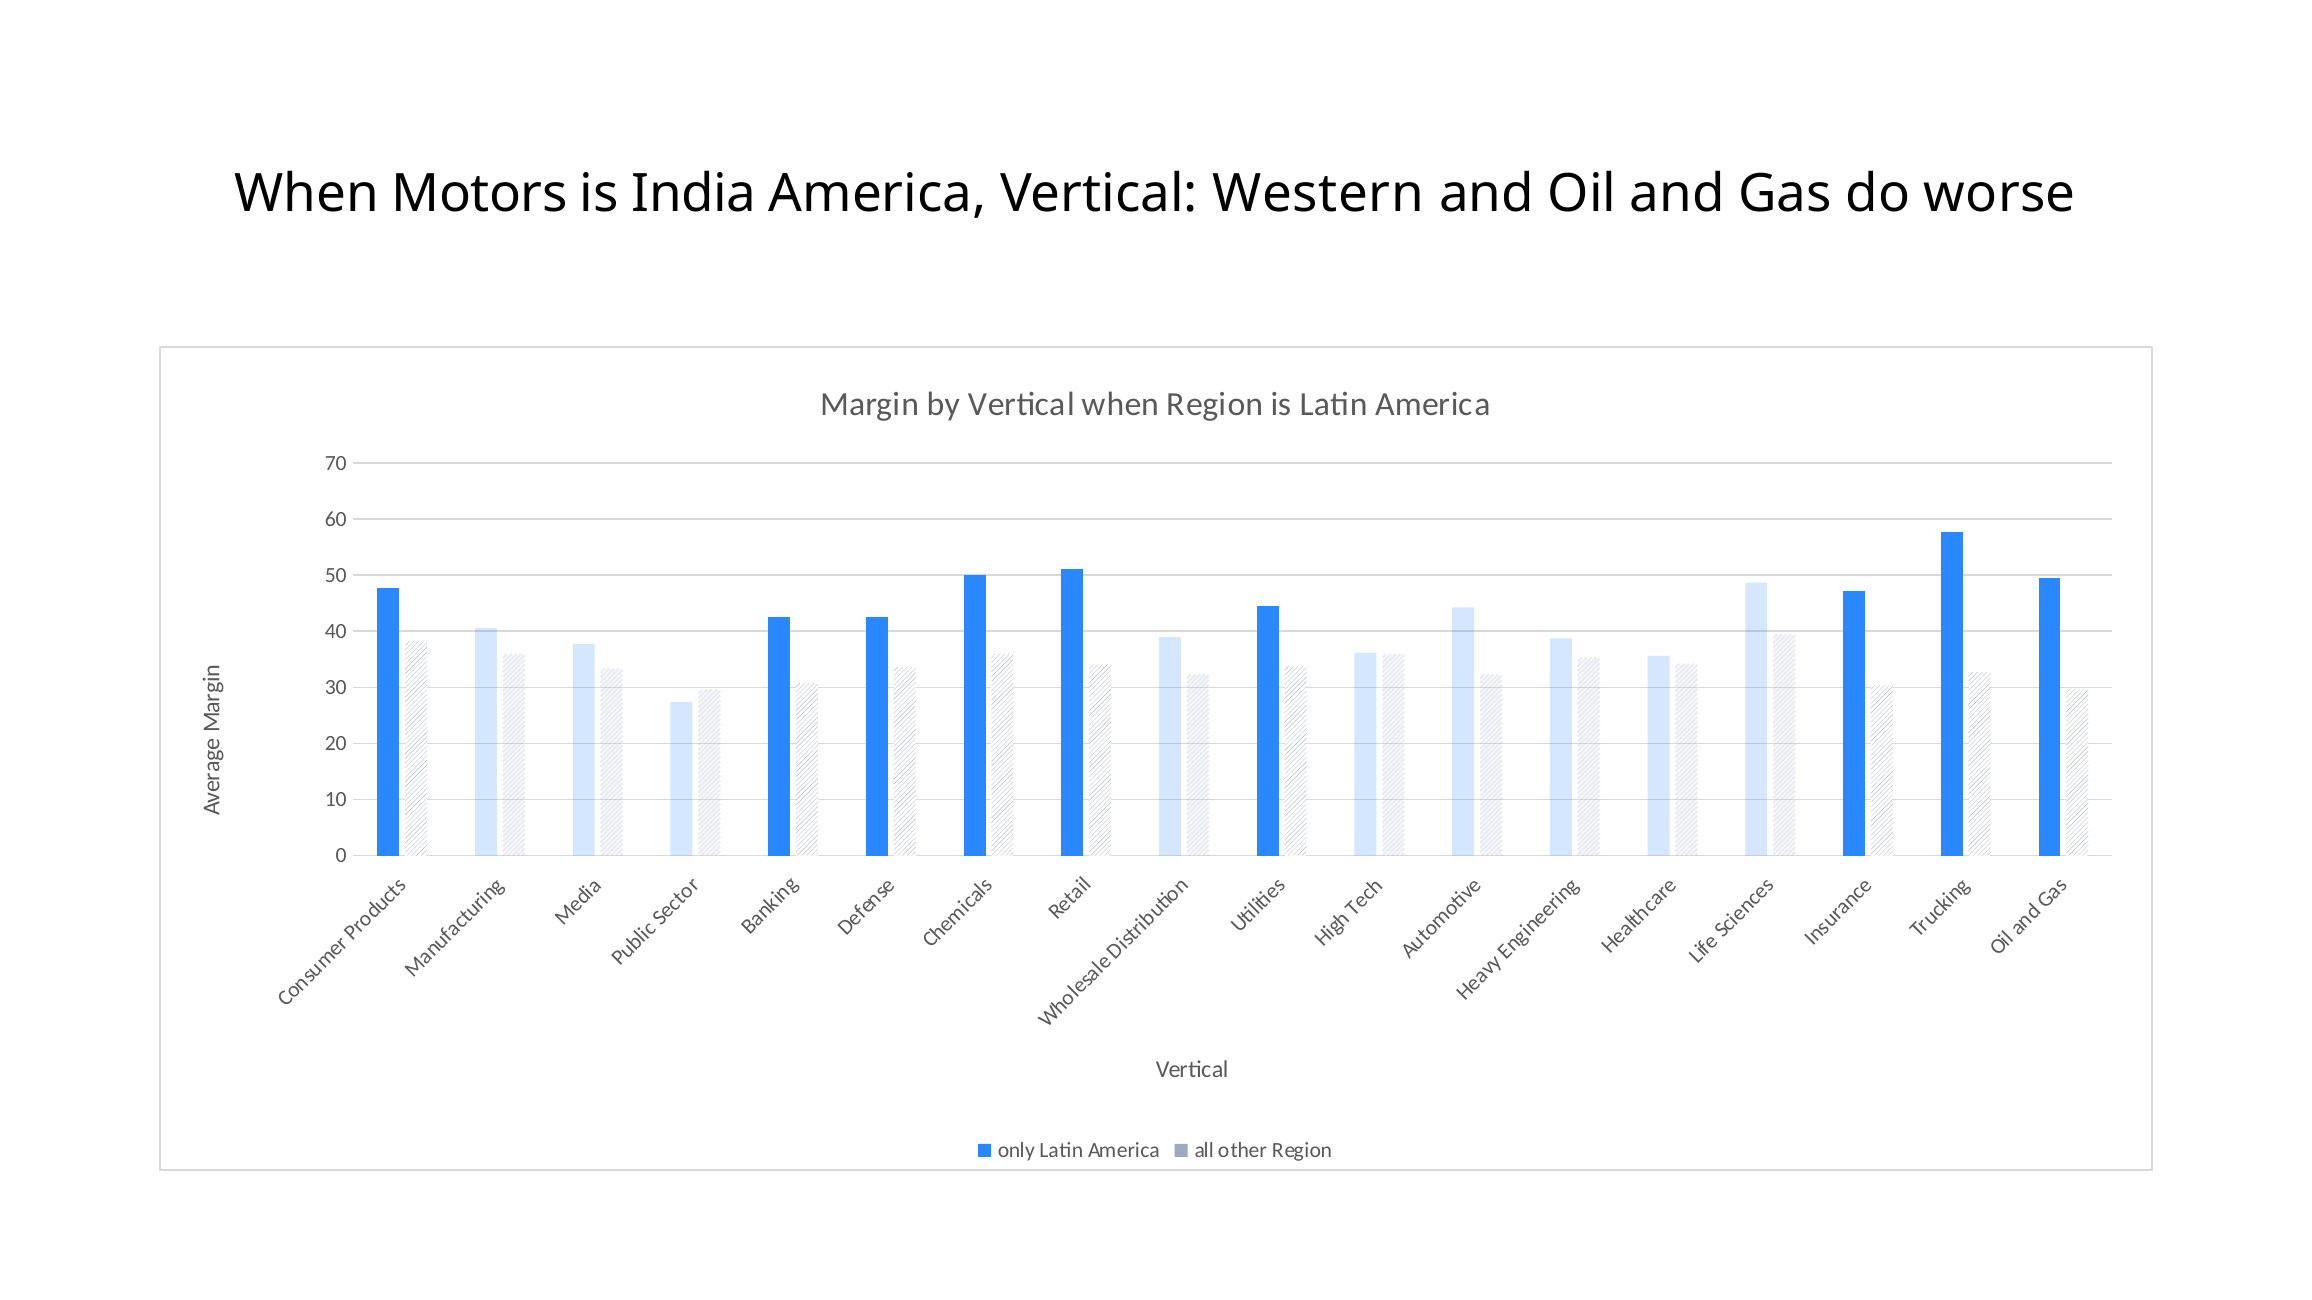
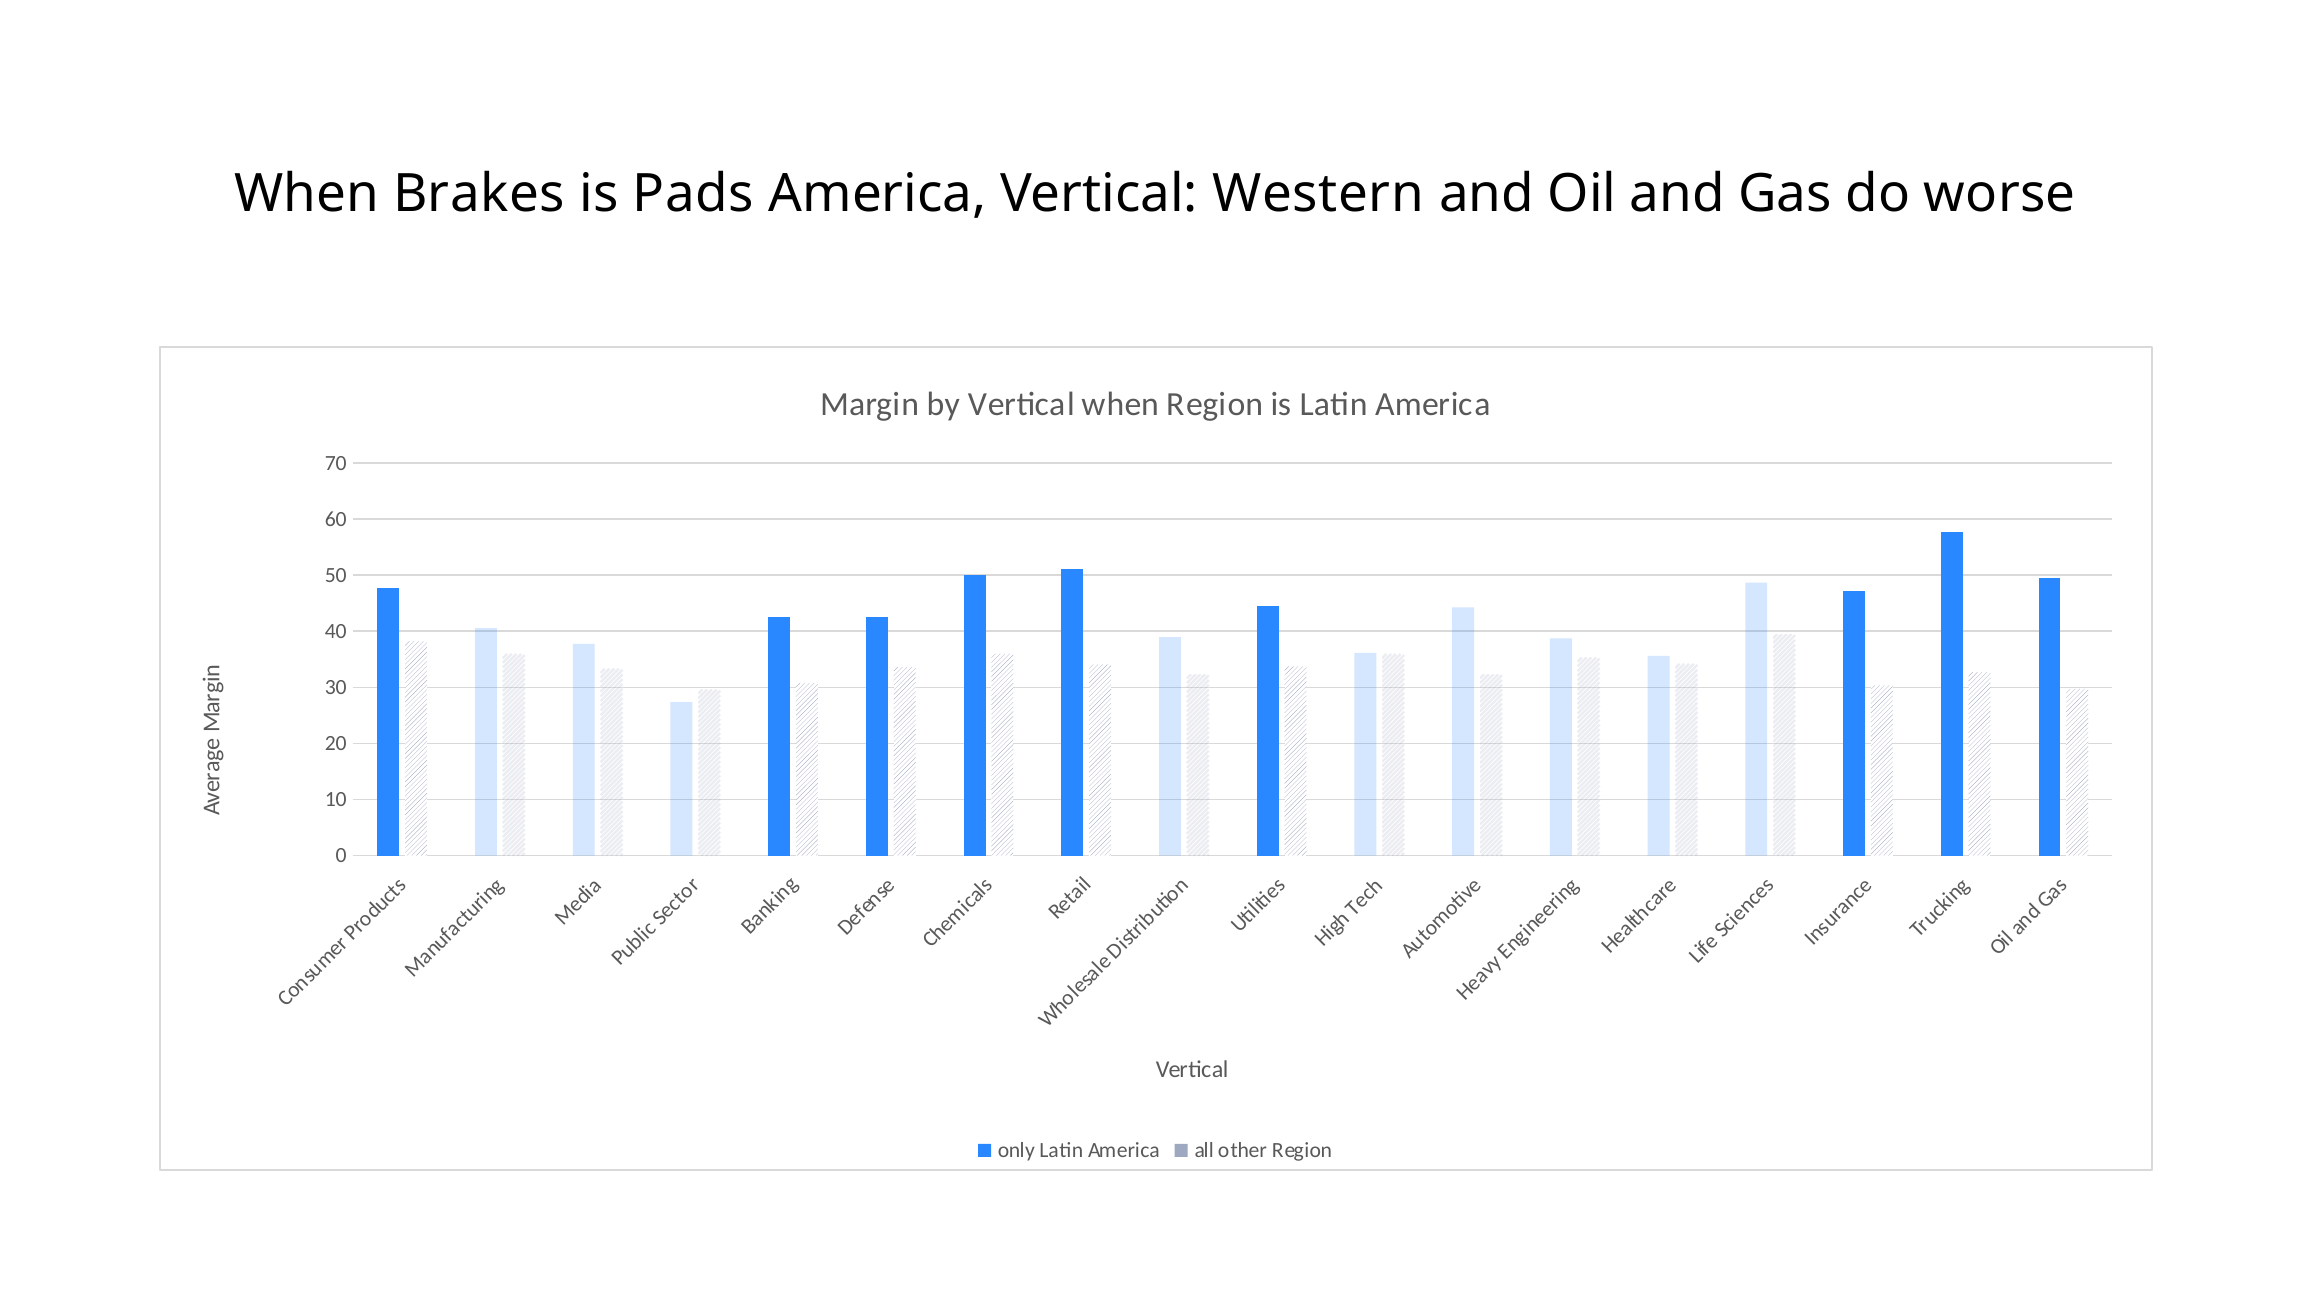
Motors: Motors -> Brakes (479, 195)
India: India -> Pads (693, 195)
